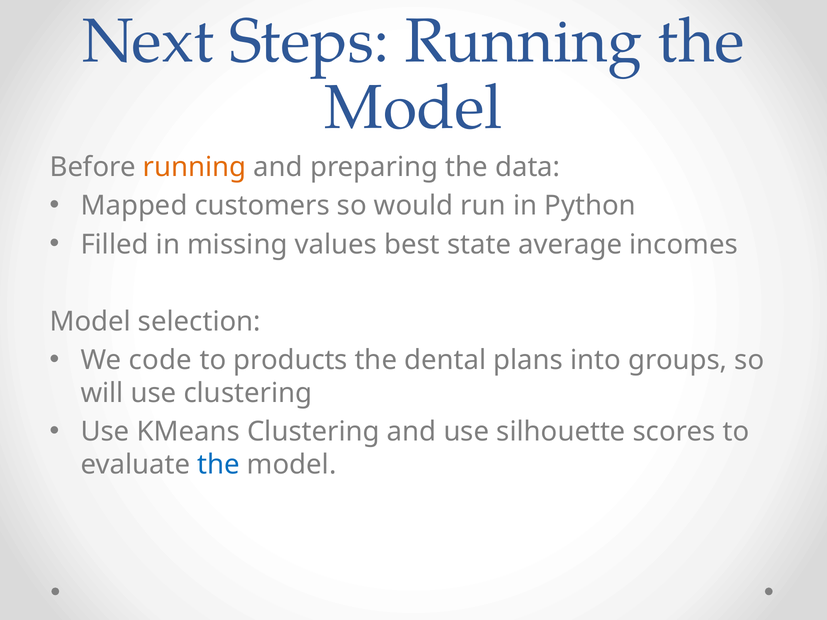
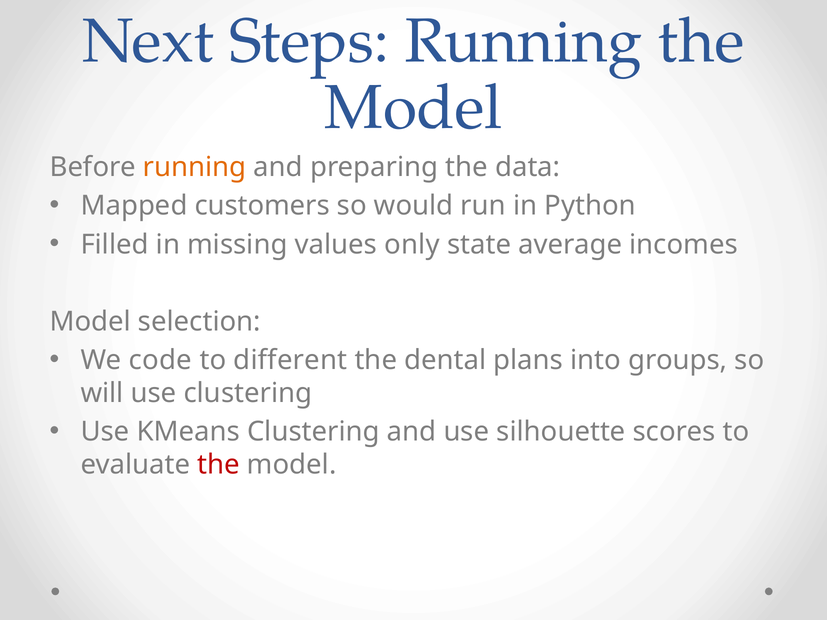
best: best -> only (412, 245)
products: products -> different (290, 360)
the colour: blue -> red (219, 465)
